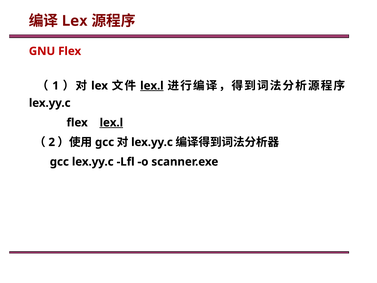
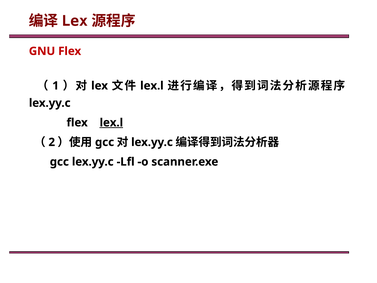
lex.l underline: present -> none (152, 86)
